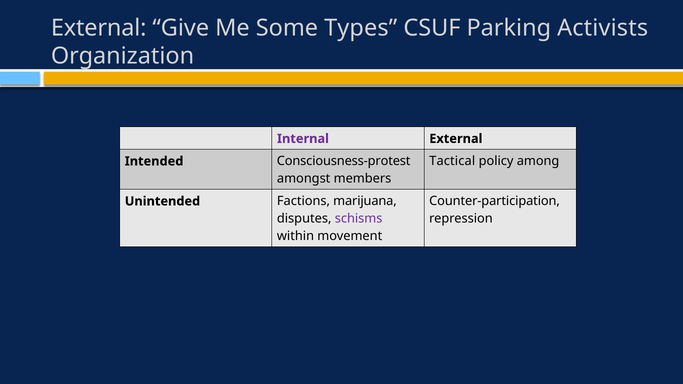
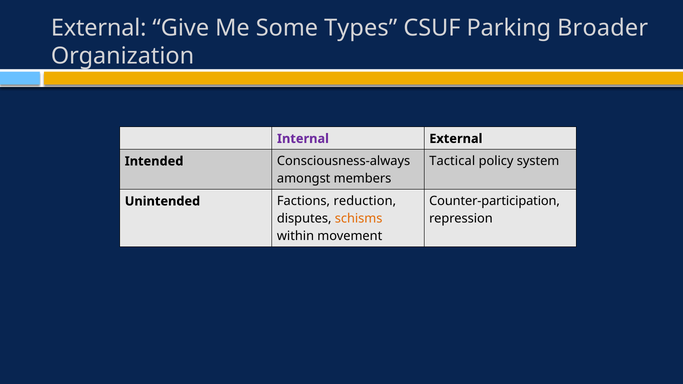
Activists: Activists -> Broader (603, 28)
among: among -> system (538, 161)
Consciousness-protest: Consciousness-protest -> Consciousness-always (344, 161)
marijuana: marijuana -> reduction (365, 201)
schisms colour: purple -> orange (359, 219)
